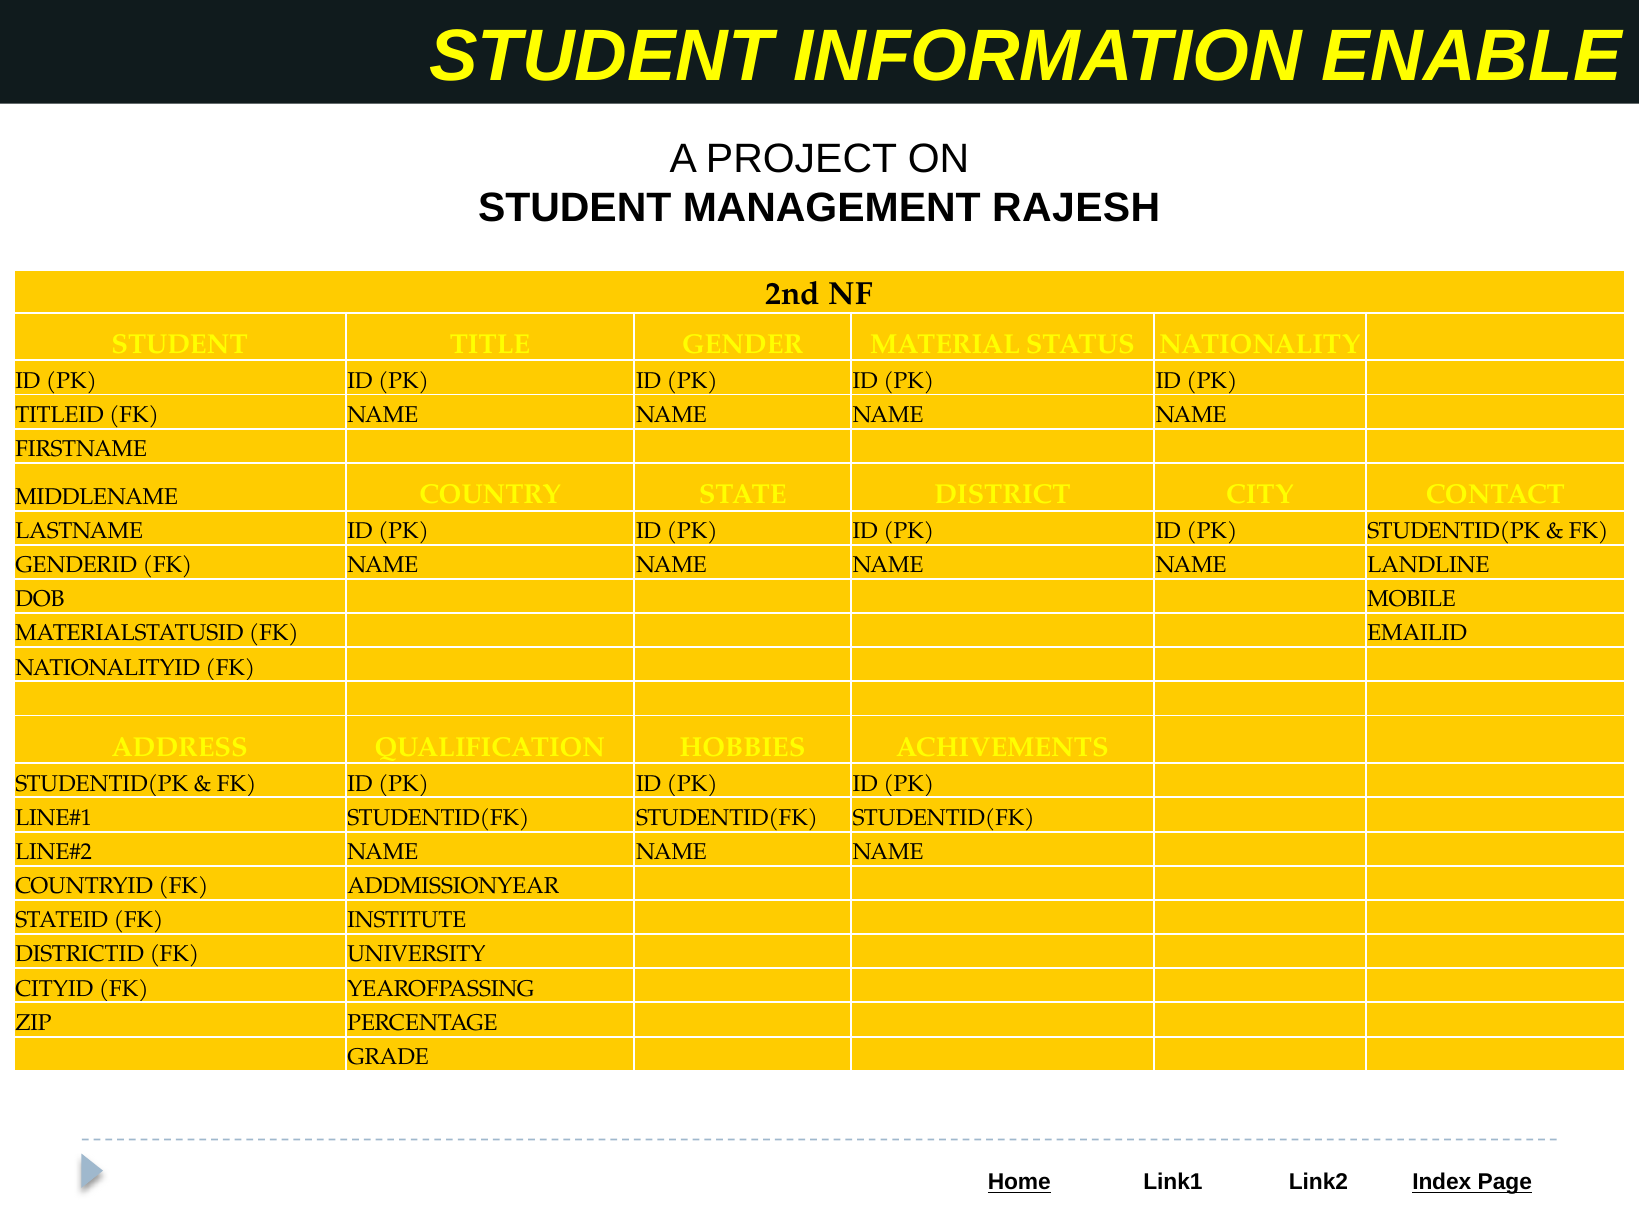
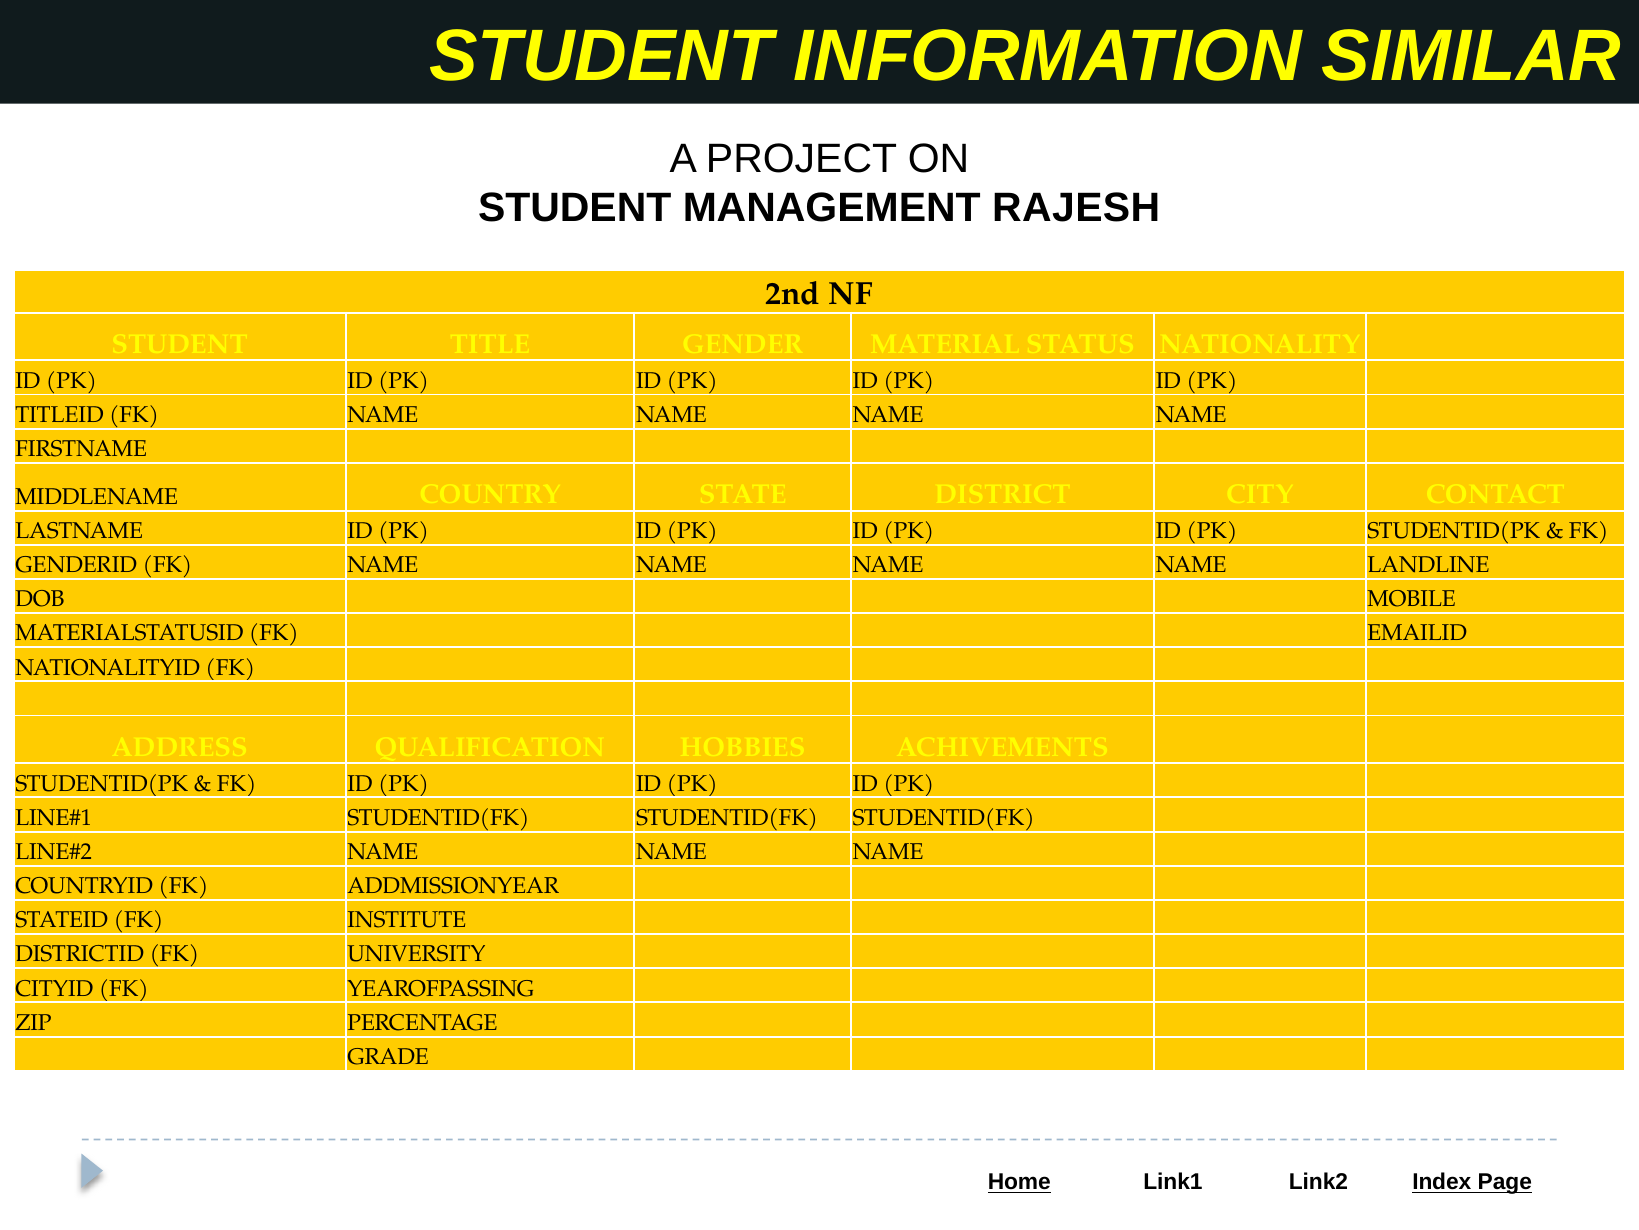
ENABLE: ENABLE -> SIMILAR (1472, 57)
